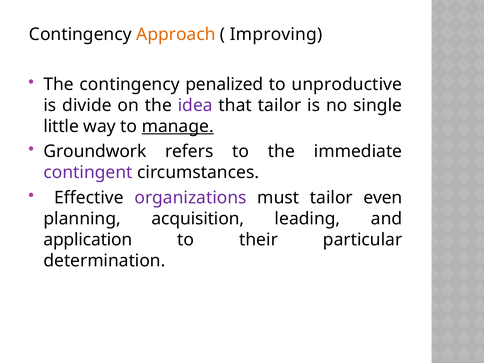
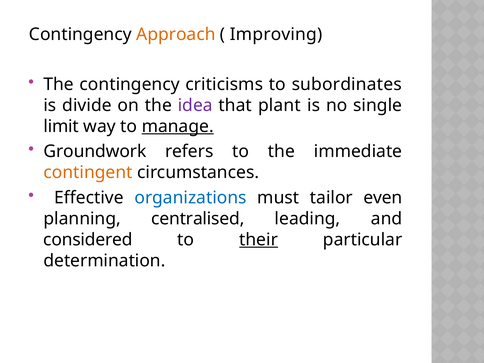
penalized: penalized -> criticisms (224, 84)
unproductive: unproductive -> subordinates (347, 84)
that tailor: tailor -> plant (279, 105)
little: little -> limit (61, 126)
contingent colour: purple -> orange (88, 173)
organizations colour: purple -> blue (191, 198)
acquisition: acquisition -> centralised (198, 219)
application: application -> considered (88, 240)
their underline: none -> present (259, 240)
